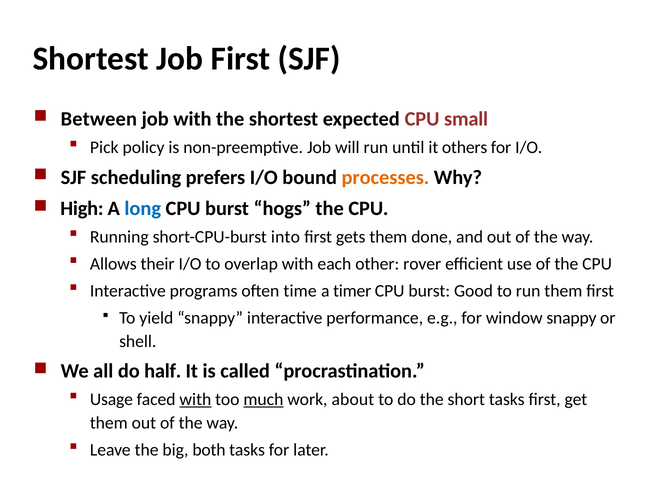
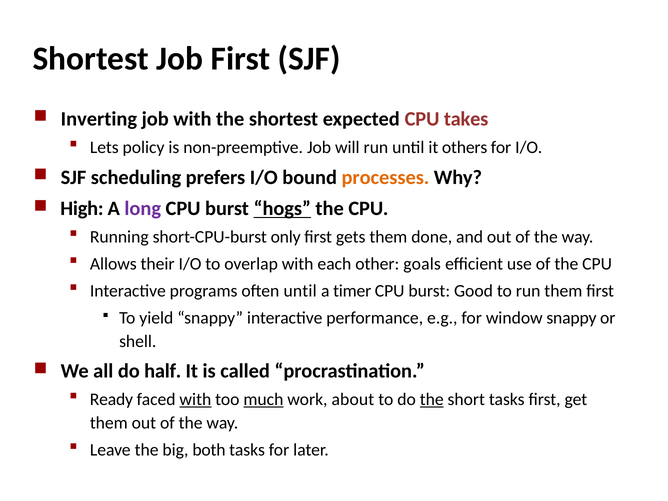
Between: Between -> Inverting (99, 119)
small: small -> takes (466, 119)
Pick: Pick -> Lets (104, 147)
long colour: blue -> purple (143, 209)
hogs underline: none -> present (282, 209)
into: into -> only (286, 237)
rover: rover -> goals (422, 264)
often time: time -> until (300, 291)
Usage: Usage -> Ready (111, 400)
the underline: none -> present (432, 400)
